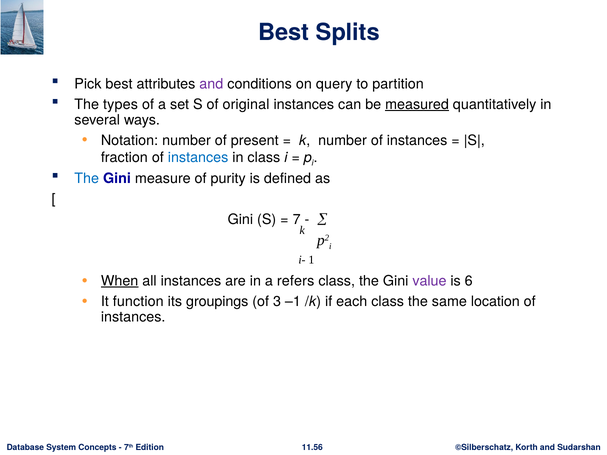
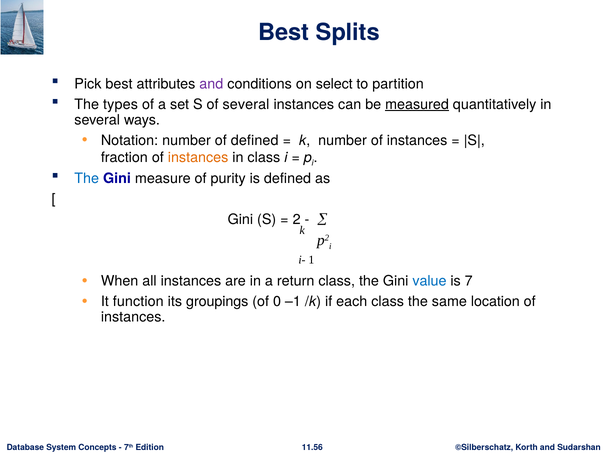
query: query -> select (334, 84)
of original: original -> several (246, 104)
of present: present -> defined (255, 140)
instances colour: blue -> orange (198, 158)
7: 7 -> 2 (297, 219)
When underline: present -> none (120, 281)
refers: refers -> return (296, 281)
value colour: purple -> blue (429, 281)
6: 6 -> 7 (469, 281)
3: 3 -> 0 (277, 301)
